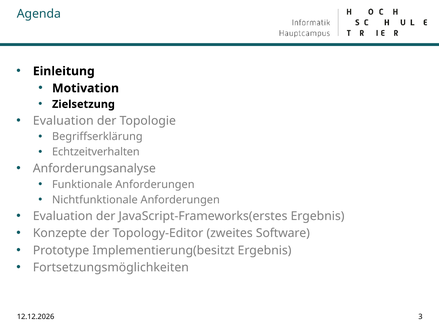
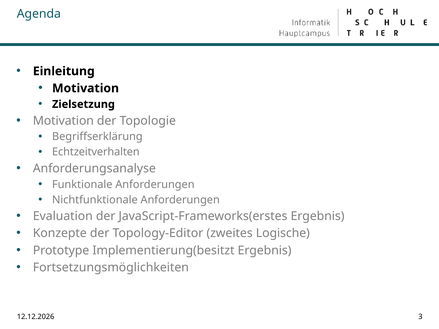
Evaluation: Evaluation -> Motivation (63, 121)
Software: Software -> Logische (283, 233)
